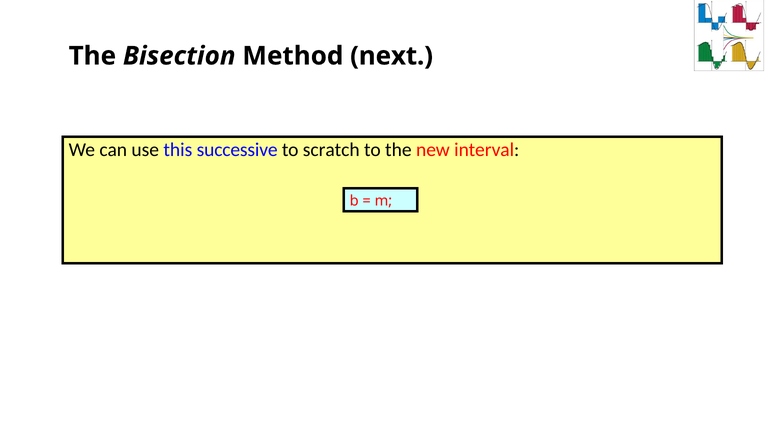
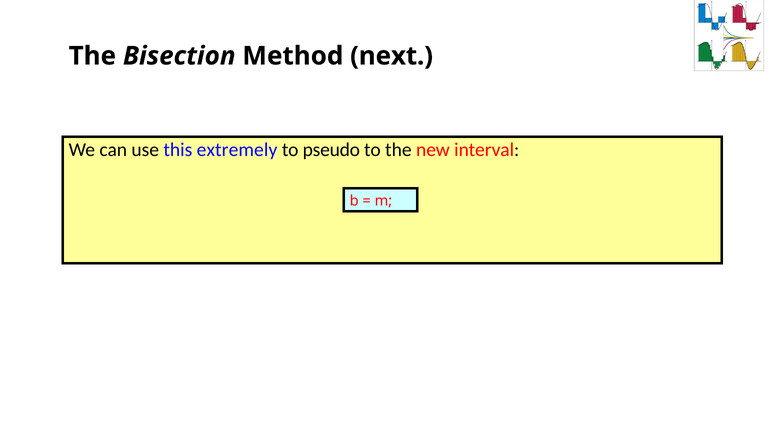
successive: successive -> extremely (237, 150)
scratch: scratch -> pseudo (331, 150)
